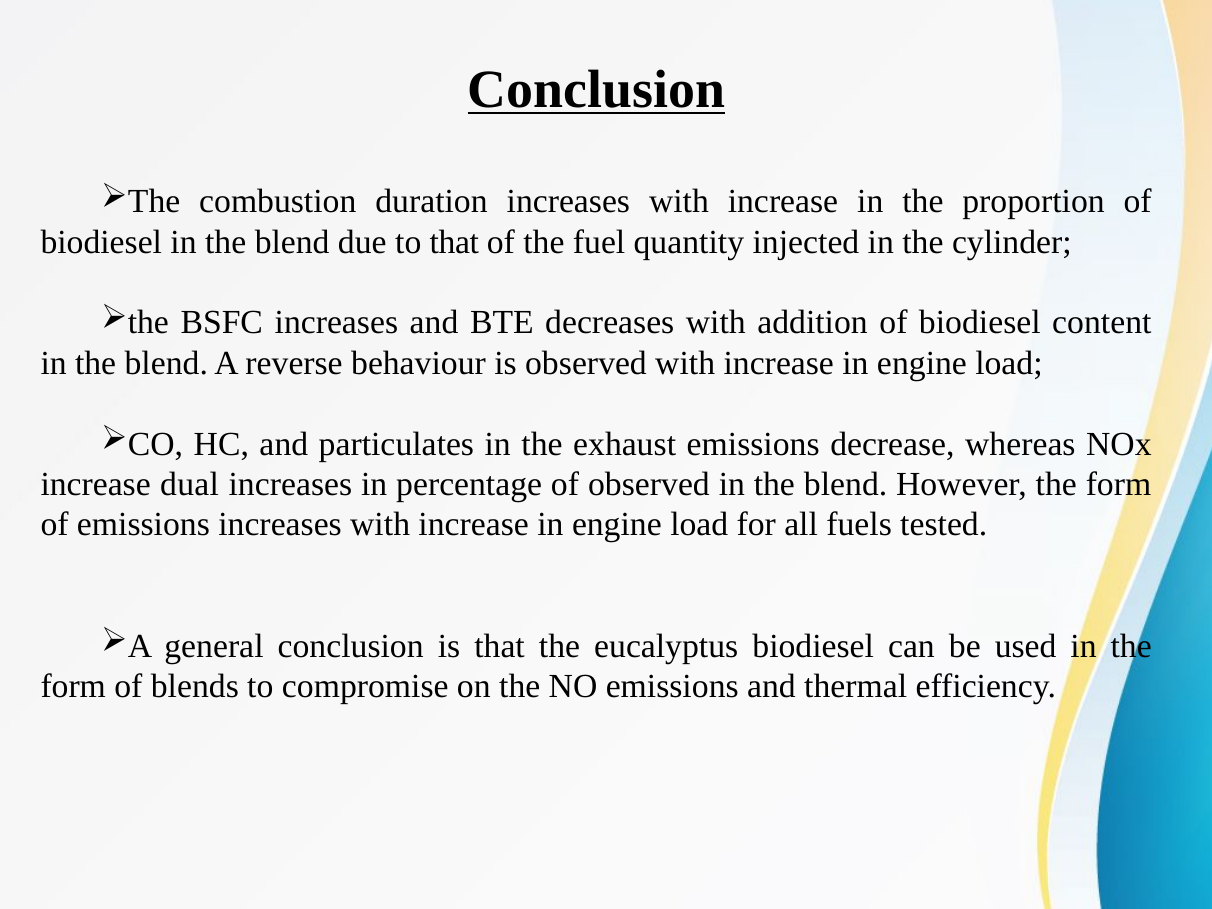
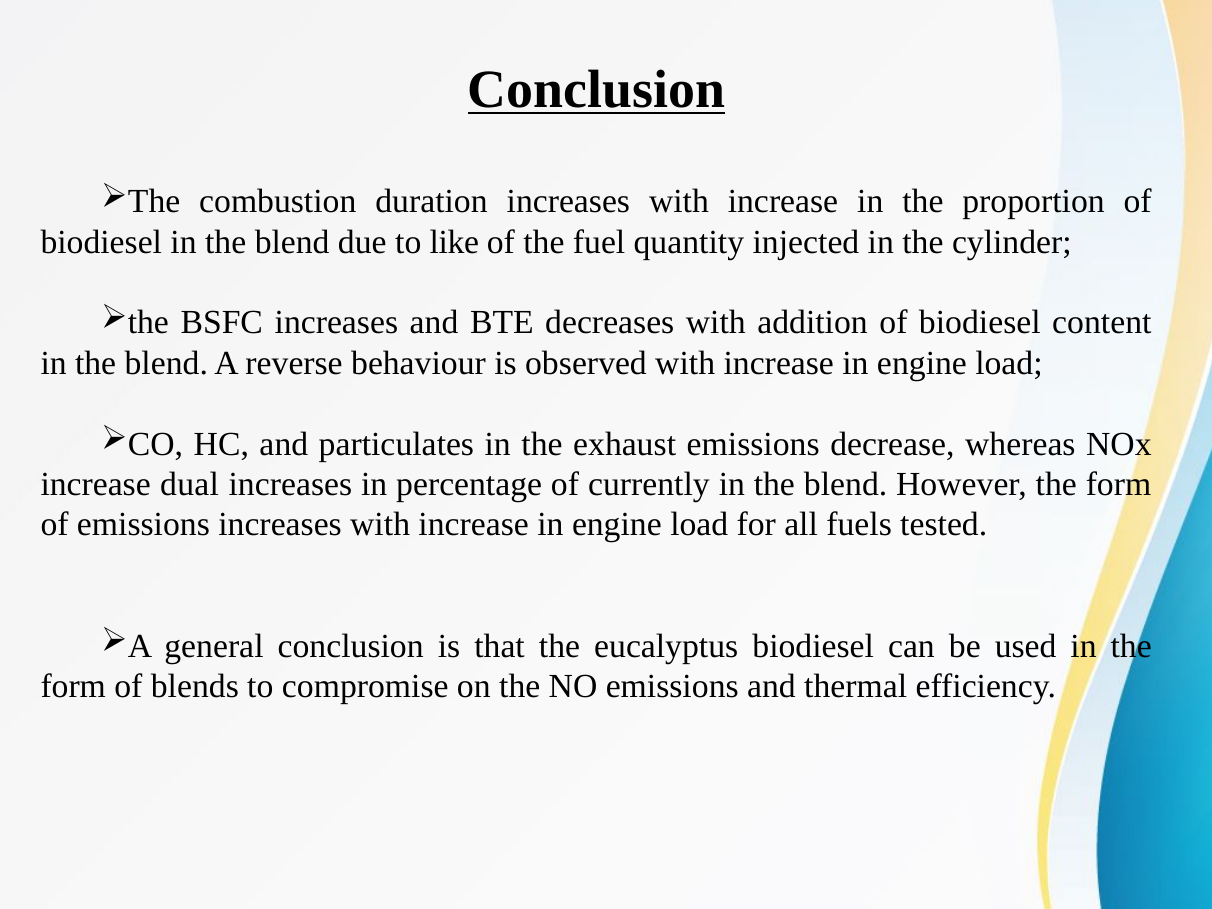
to that: that -> like (454, 242)
of observed: observed -> currently (649, 484)
